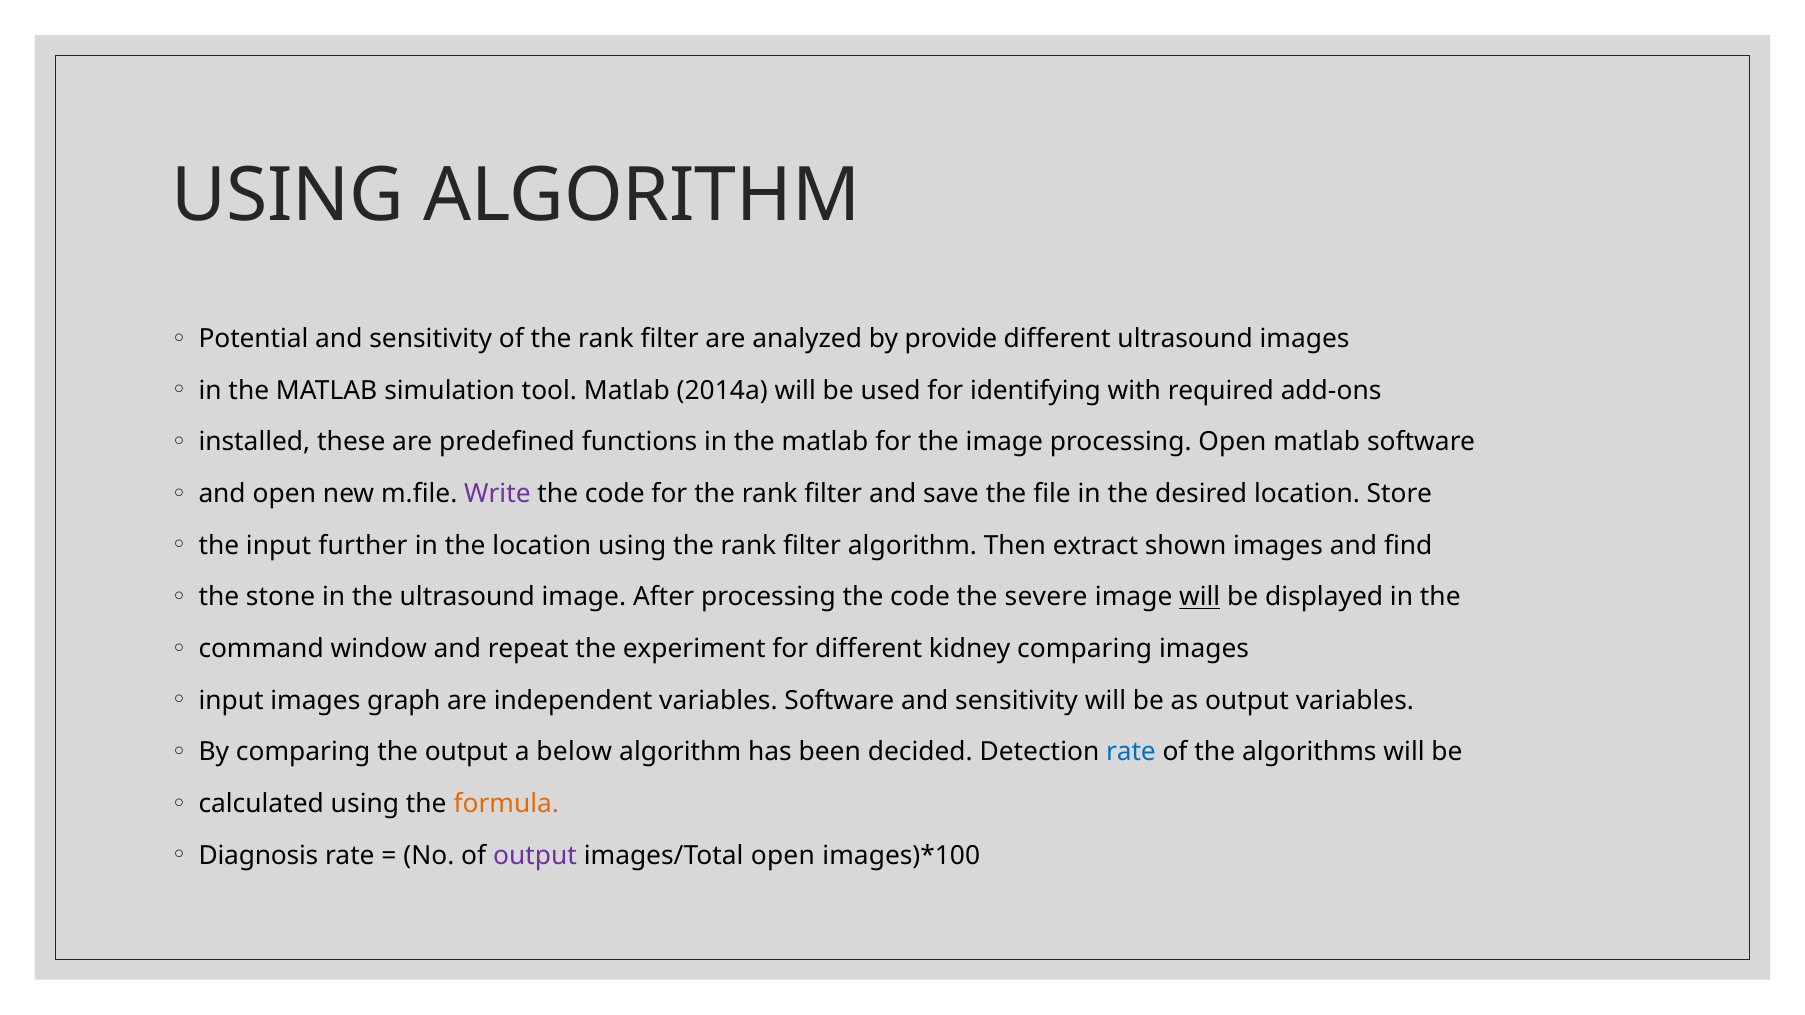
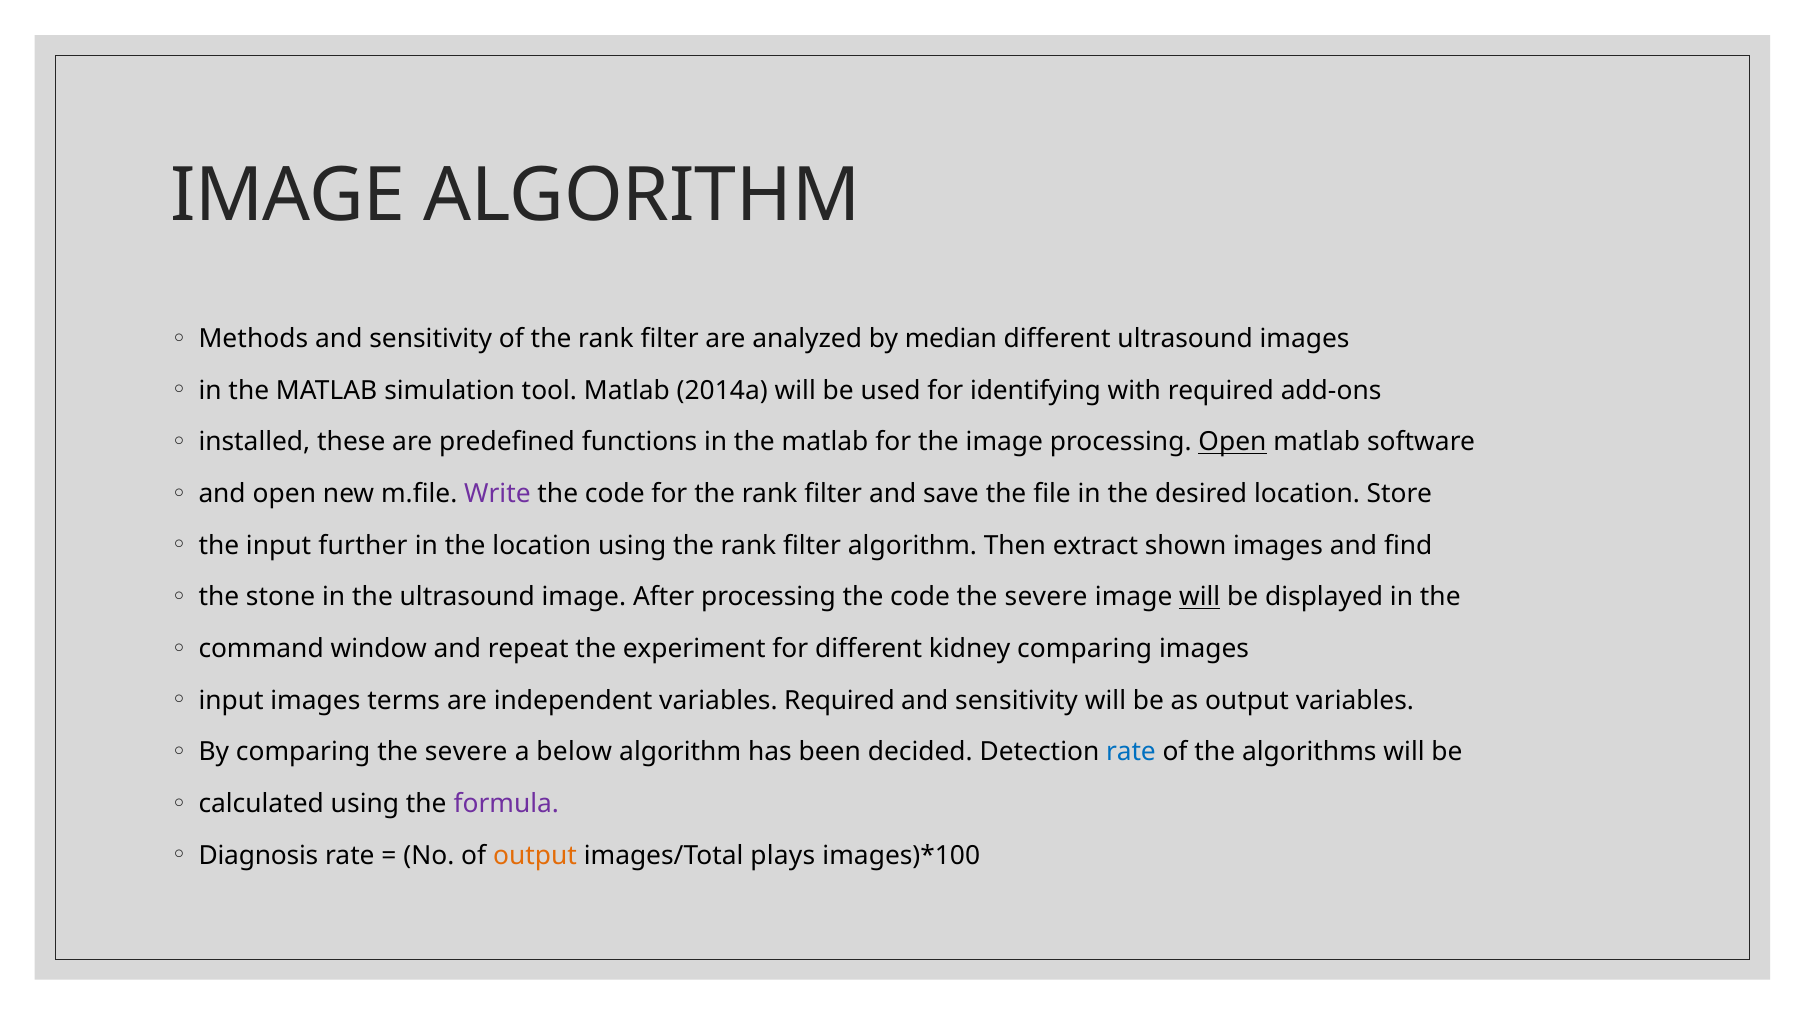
USING: USING -> IMAGE (288, 196)
Potential: Potential -> Methods (253, 339)
provide: provide -> median (951, 339)
Open underline: none -> present (1232, 442)
graph: graph -> terms (404, 701)
variables Software: Software -> Required (839, 701)
comparing the output: output -> severe (466, 752)
formula colour: orange -> purple (506, 804)
output colour: purple -> orange (535, 856)
images/Total open: open -> plays (783, 856)
